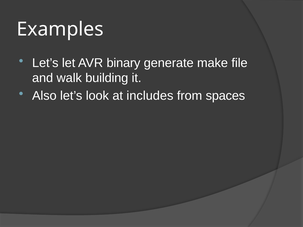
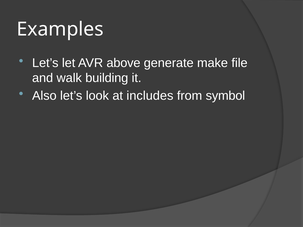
binary: binary -> above (123, 63)
spaces: spaces -> symbol (225, 96)
